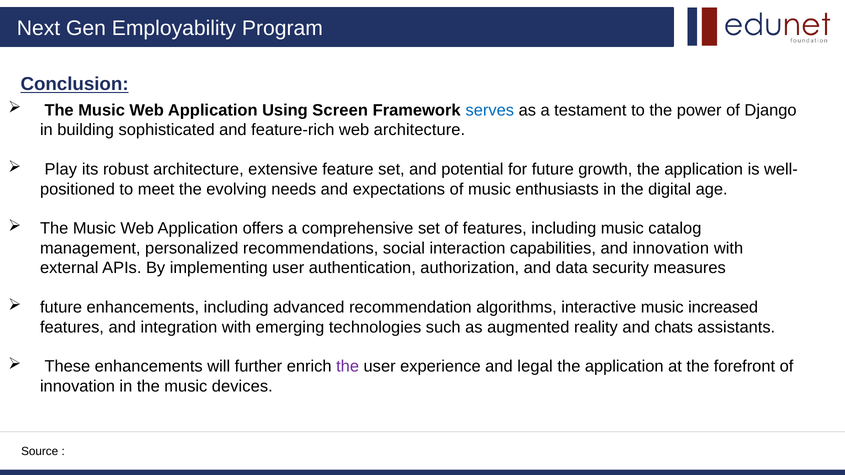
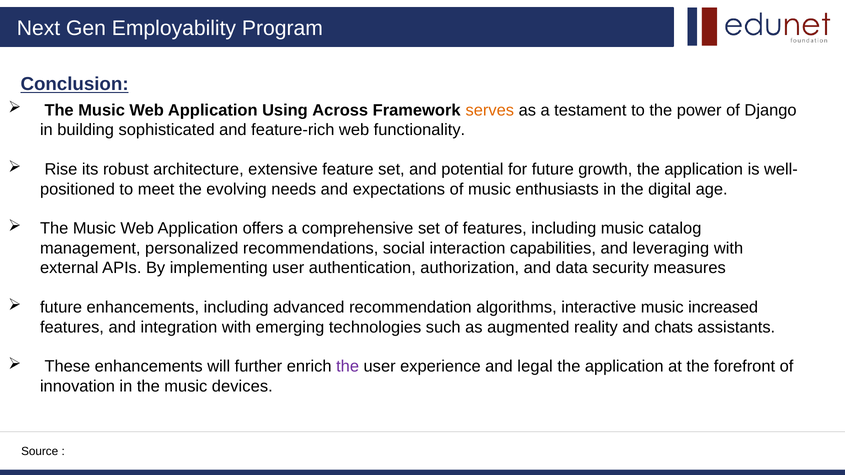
Screen: Screen -> Across (340, 110)
serves colour: blue -> orange (490, 110)
web architecture: architecture -> functionality (419, 130)
Play: Play -> Rise (61, 169)
and innovation: innovation -> leveraging (671, 248)
